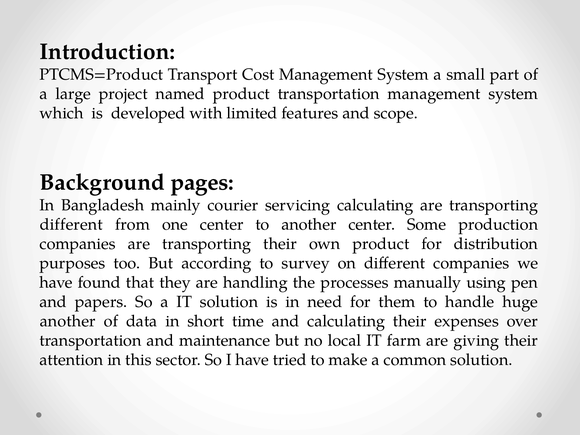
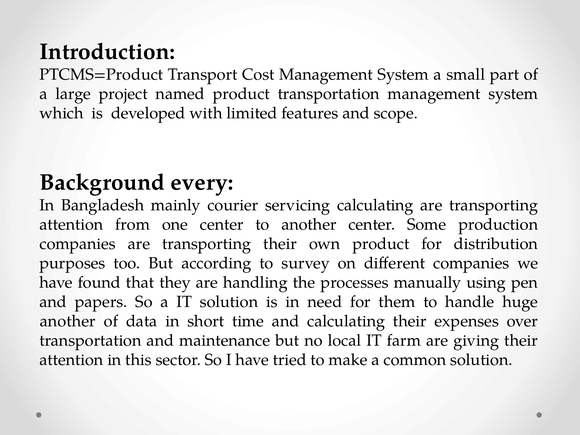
pages: pages -> every (202, 182)
different: different -> attention (71, 224)
